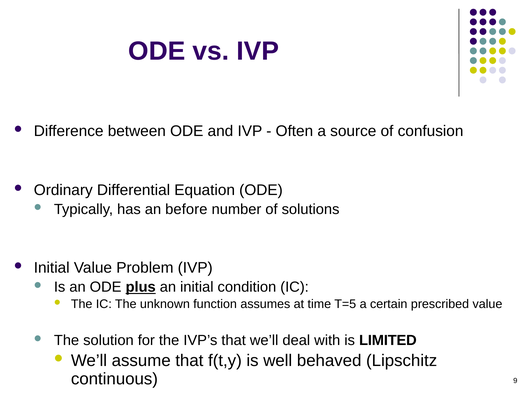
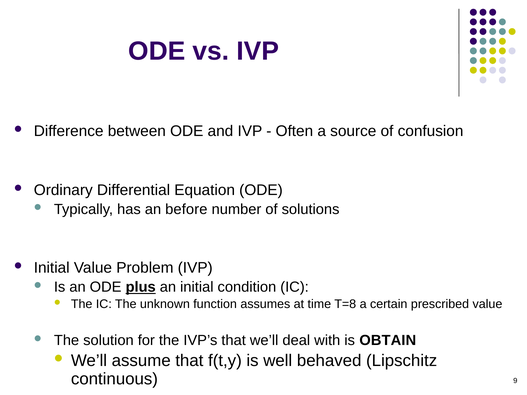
T=5: T=5 -> T=8 (345, 304)
LIMITED: LIMITED -> OBTAIN (388, 341)
